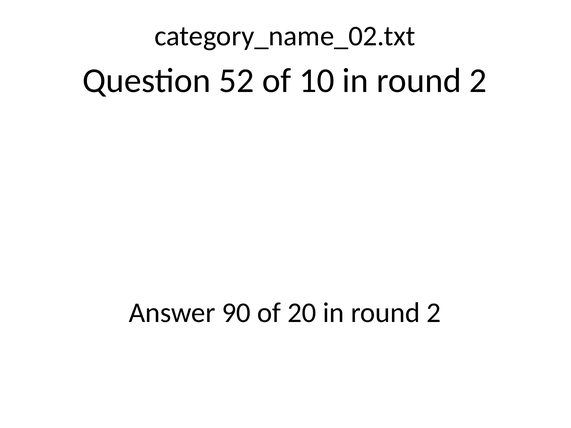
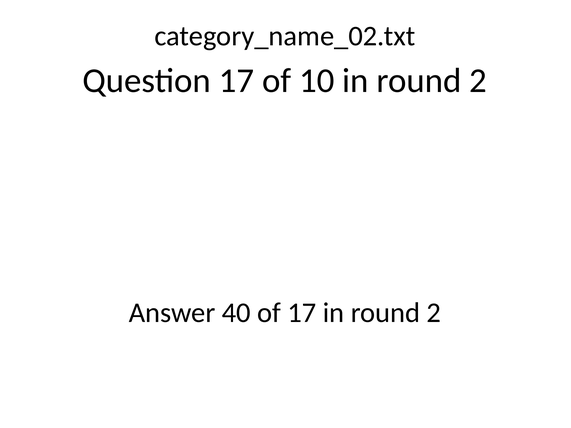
Question 52: 52 -> 17 (237, 81)
90: 90 -> 40 (236, 313)
of 20: 20 -> 17 (302, 313)
